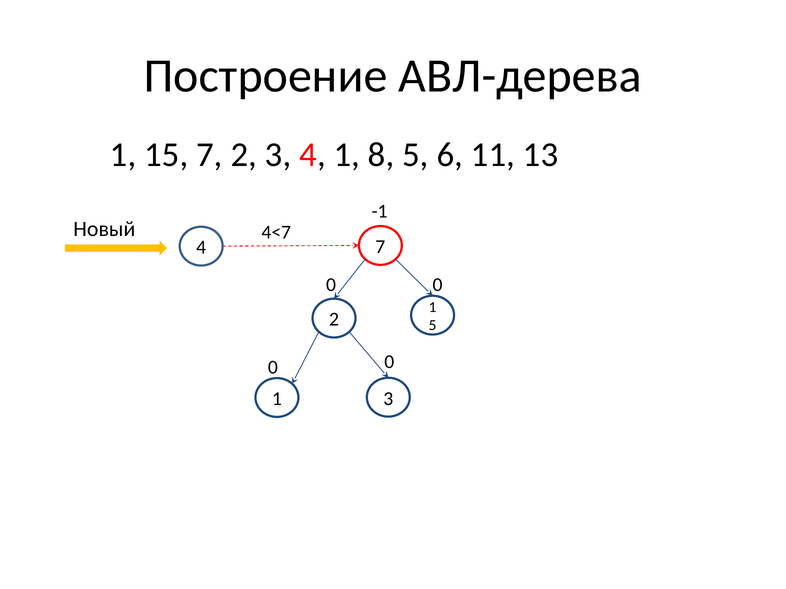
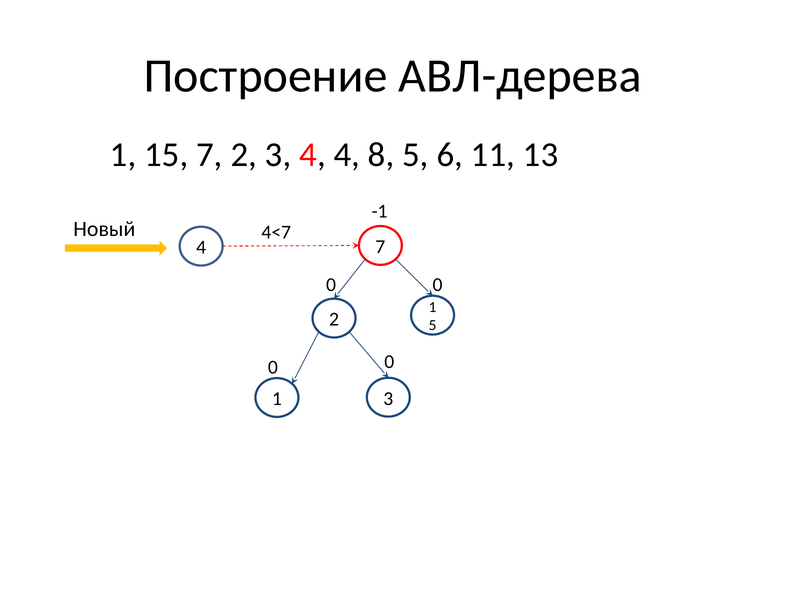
4 1: 1 -> 4 (347, 155)
